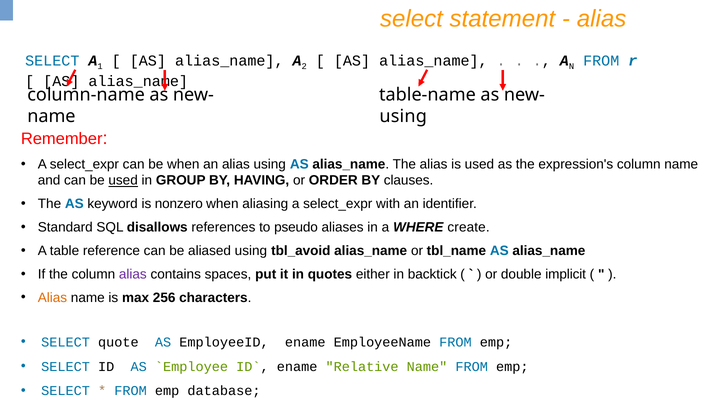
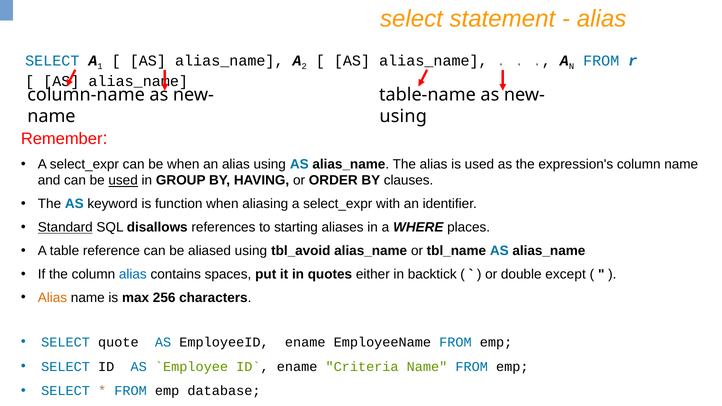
nonzero: nonzero -> function (179, 204)
Standard underline: none -> present (65, 227)
pseudo: pseudo -> starting (296, 227)
create: create -> places (469, 227)
alias colour: purple -> blue (133, 274)
implicit: implicit -> except (566, 274)
Relative: Relative -> Criteria (362, 367)
